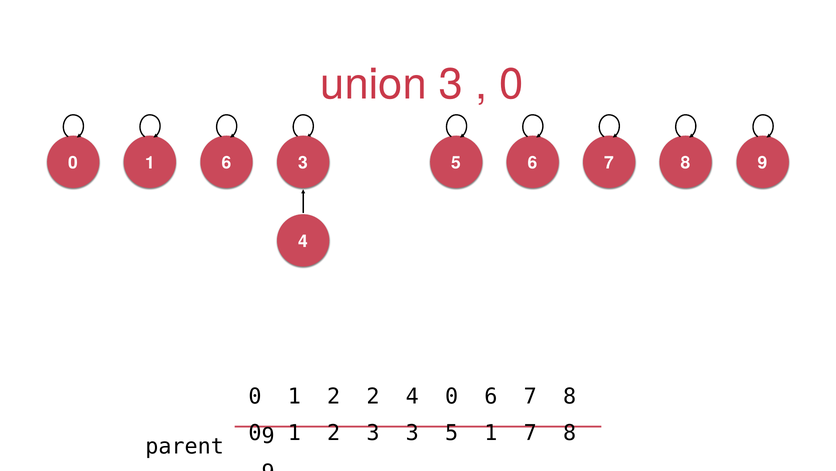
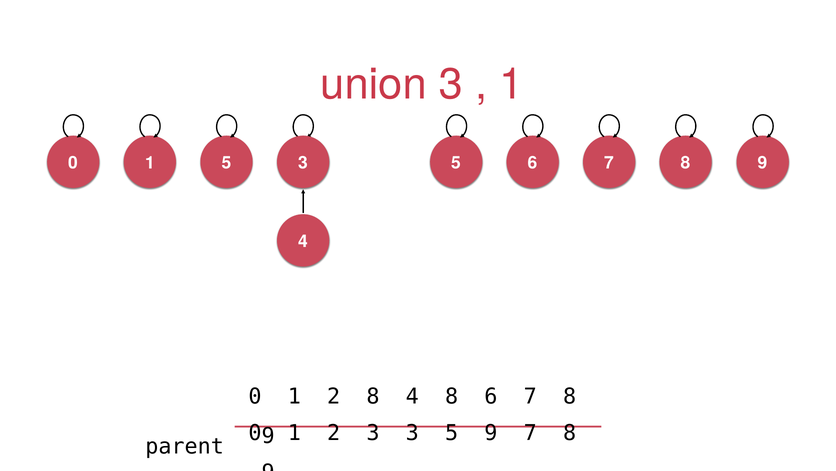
0: 0 -> 1 (511, 84)
1 6: 6 -> 5 (227, 163)
2 2: 2 -> 8 (373, 396)
4 0: 0 -> 8 (452, 396)
5 1: 1 -> 9 (491, 433)
